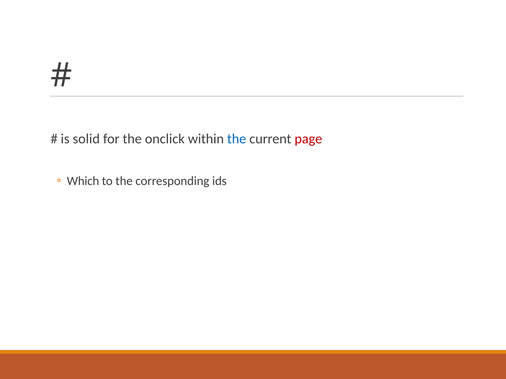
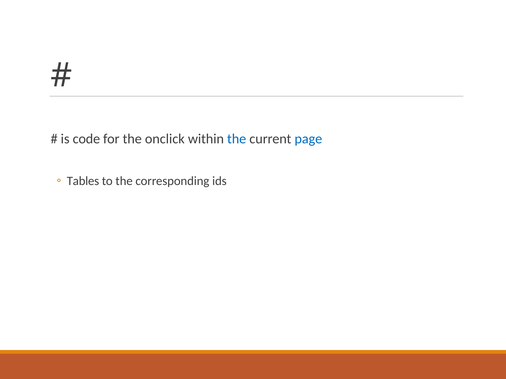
solid: solid -> code (86, 139)
page colour: red -> blue (308, 139)
Which: Which -> Tables (83, 181)
